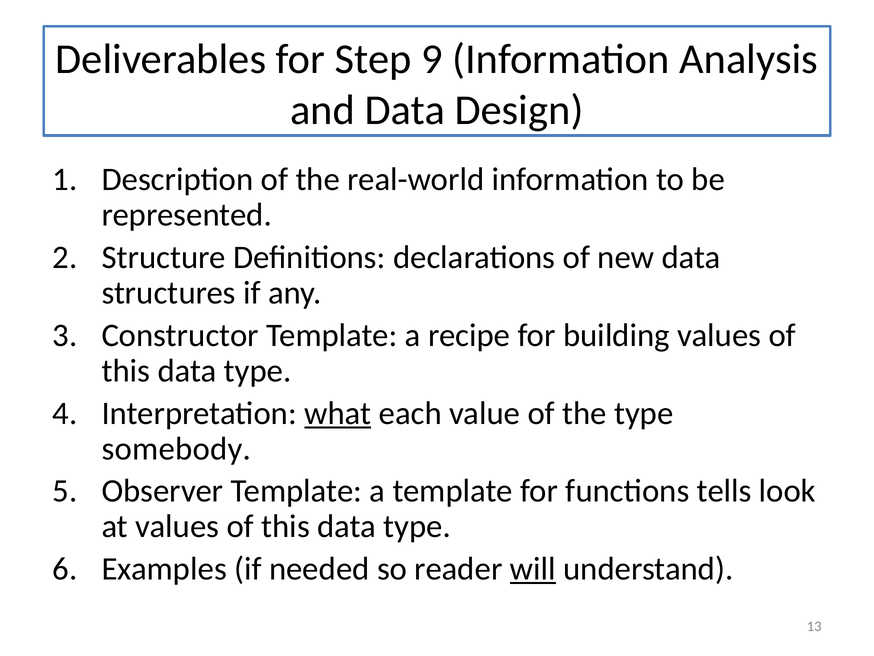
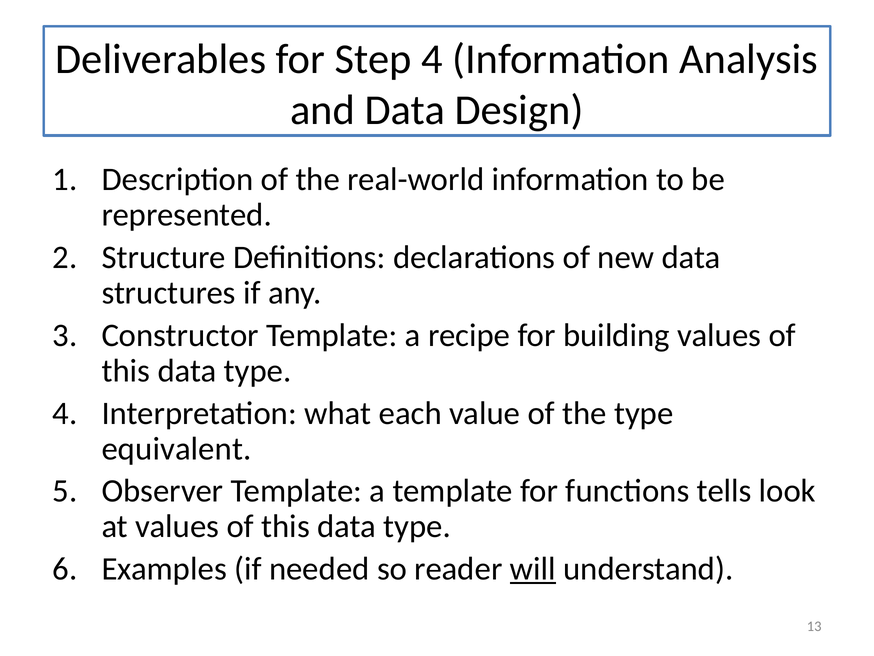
Step 9: 9 -> 4 (432, 59)
what underline: present -> none (338, 413)
somebody: somebody -> equivalent (176, 448)
